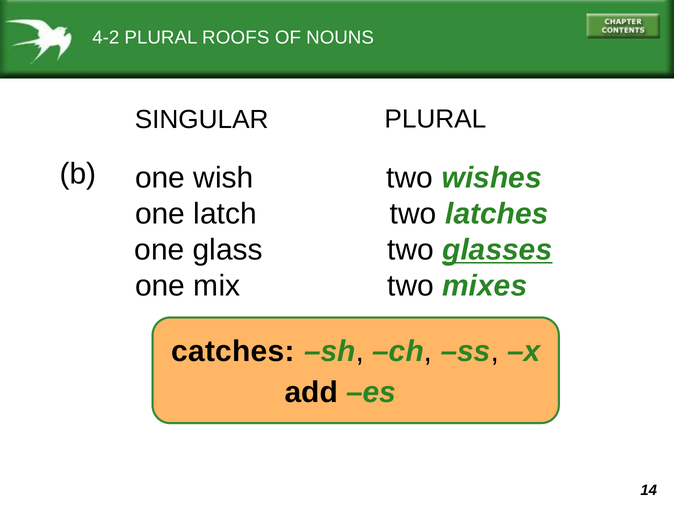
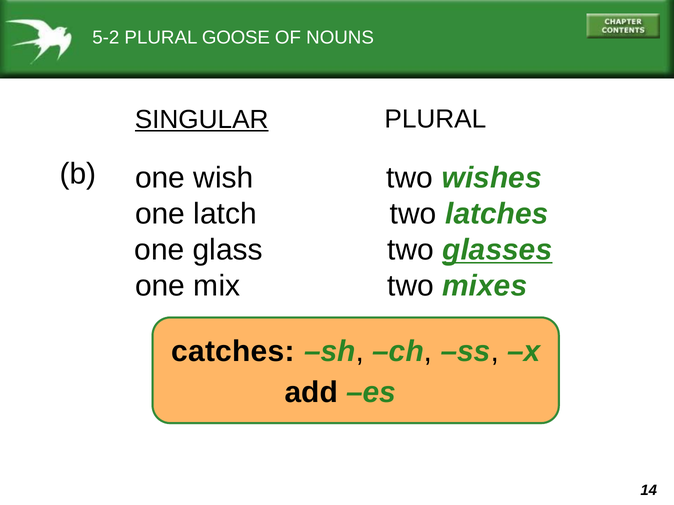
4-2: 4-2 -> 5-2 (106, 37)
ROOFS: ROOFS -> GOOSE (236, 37)
SINGULAR underline: none -> present (202, 119)
